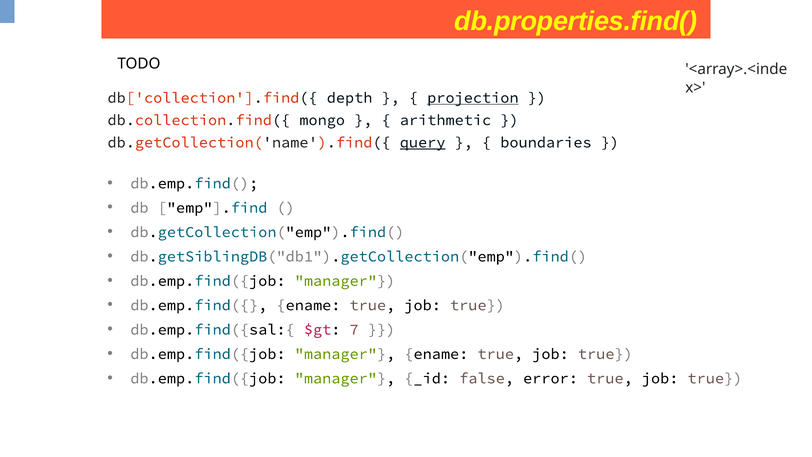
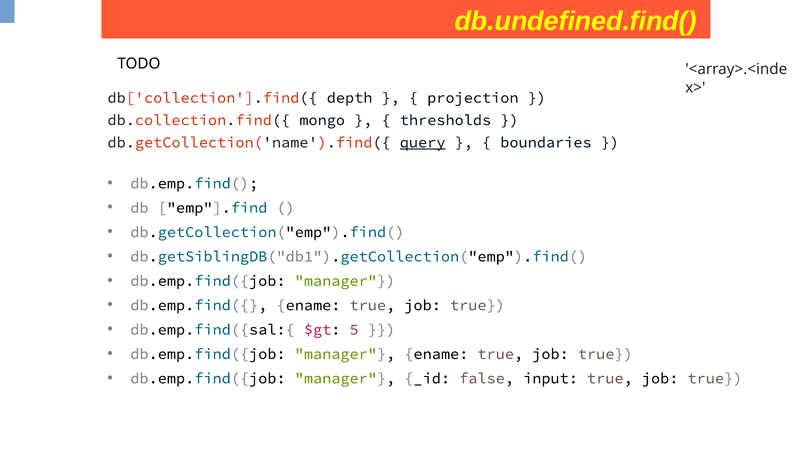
db.properties.find(: db.properties.find( -> db.undefined.find( (576, 21)
projection underline: present -> none (473, 98)
arithmetic: arithmetic -> thresholds (445, 120)
7: 7 -> 5 (354, 329)
error: error -> input (551, 378)
